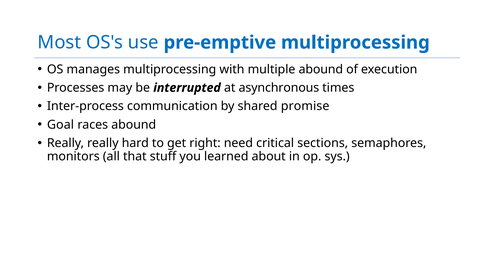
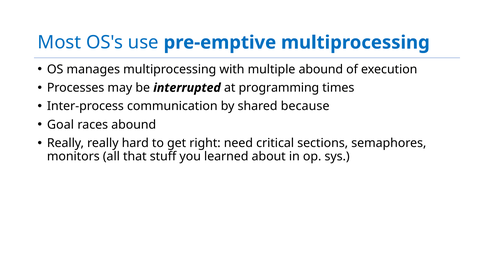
asynchronous: asynchronous -> programming (279, 88)
promise: promise -> because (305, 106)
